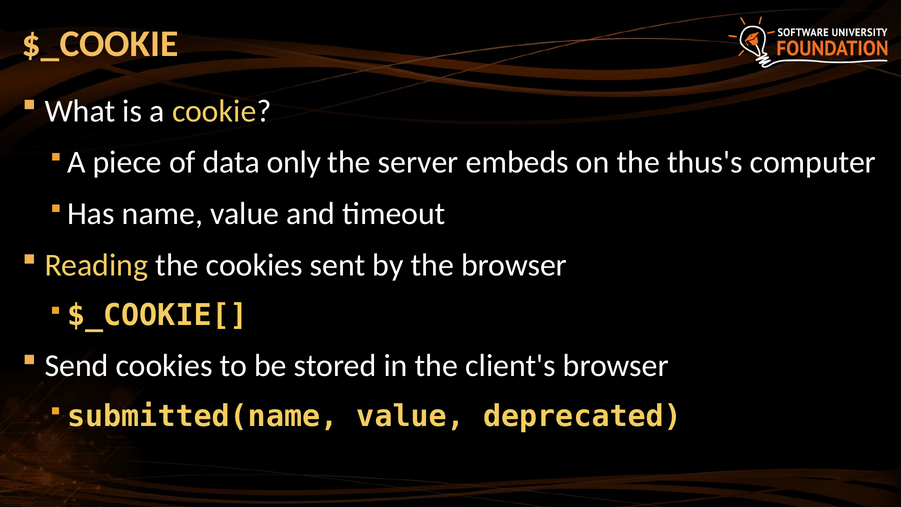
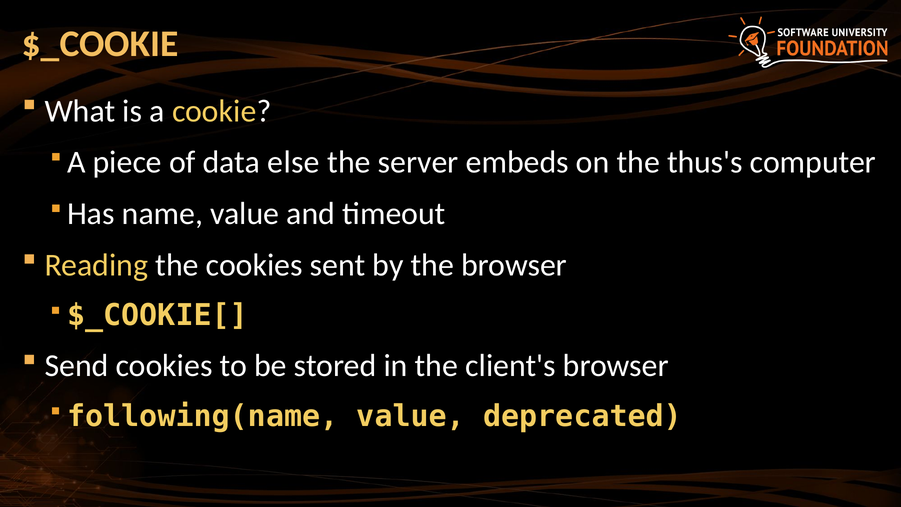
only: only -> else (294, 162)
submitted(name: submitted(name -> following(name (203, 416)
